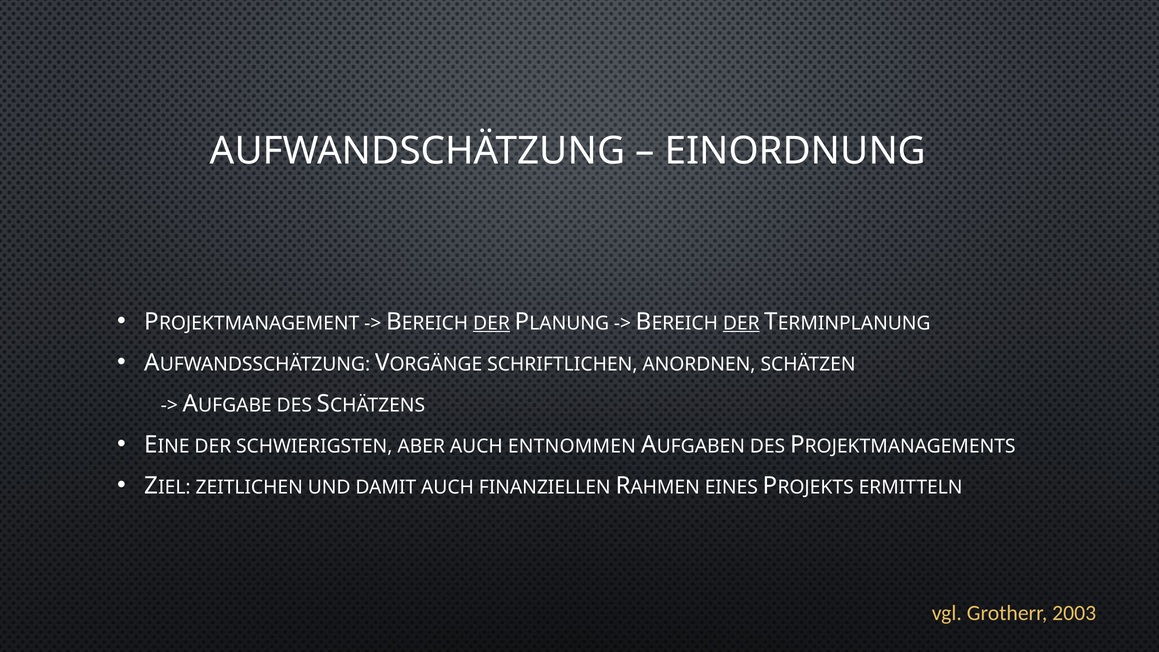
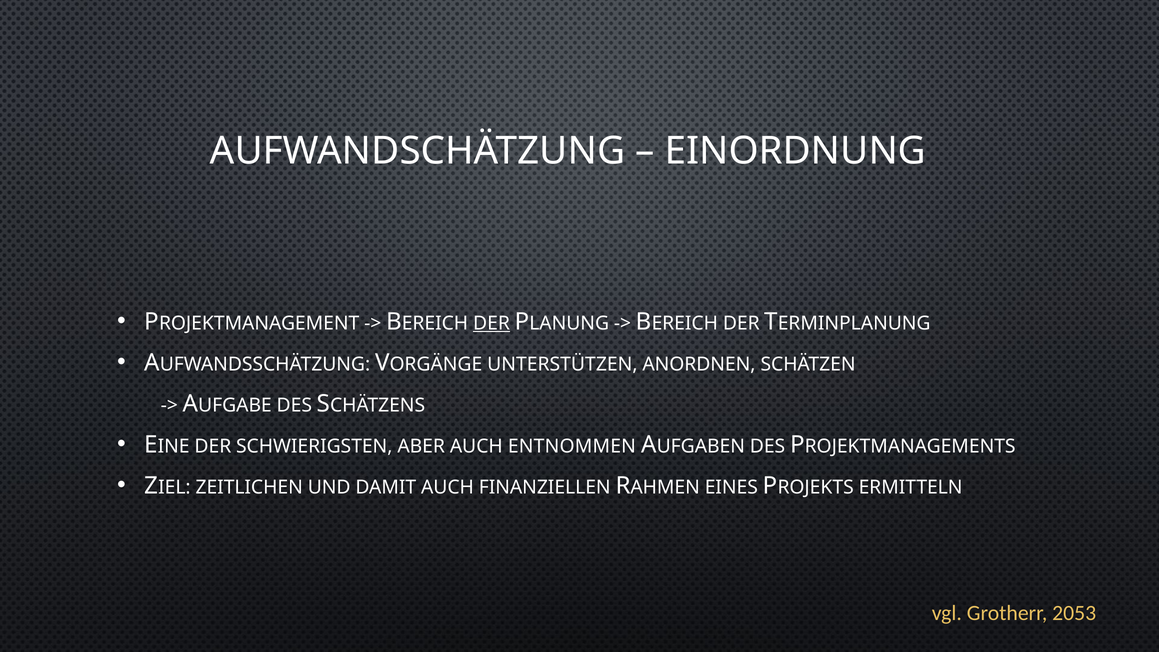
DER underline: present -> none (741, 323)
SCHRIFTLICHEN: SCHRIFTLICHEN -> UNTERSTÜTZEN (562, 364)
2003: 2003 -> 2053 (1074, 613)
